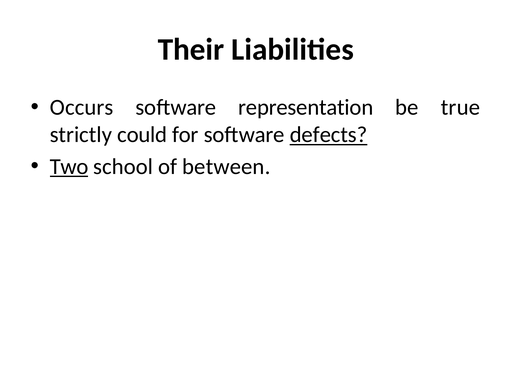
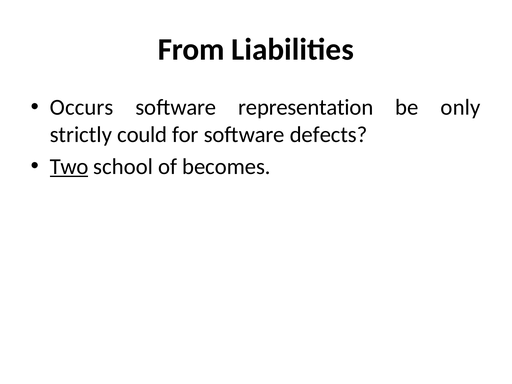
Their: Their -> From (191, 50)
true: true -> only (461, 107)
defects underline: present -> none (329, 135)
between: between -> becomes (226, 167)
